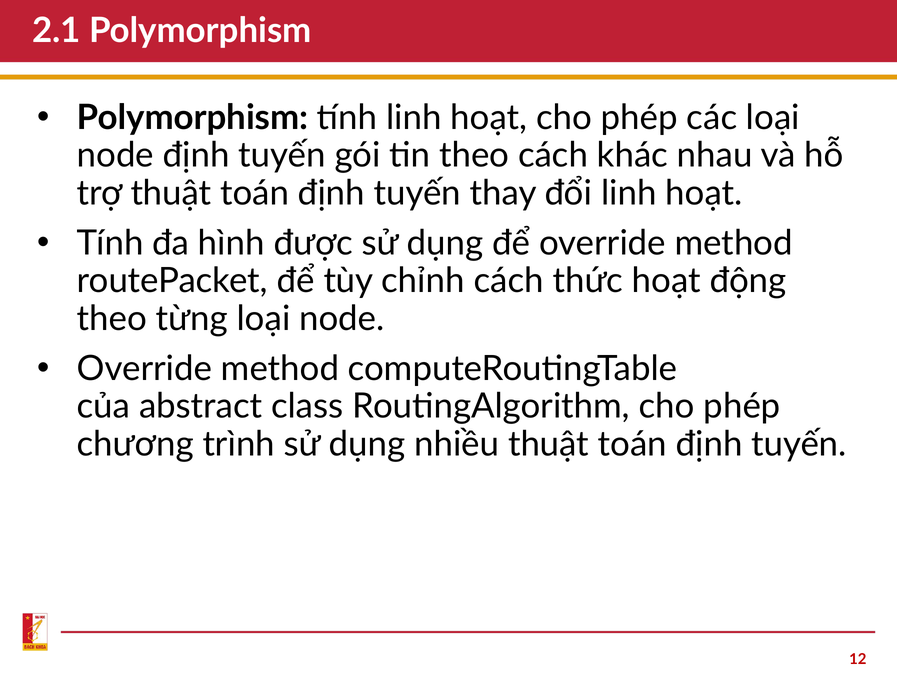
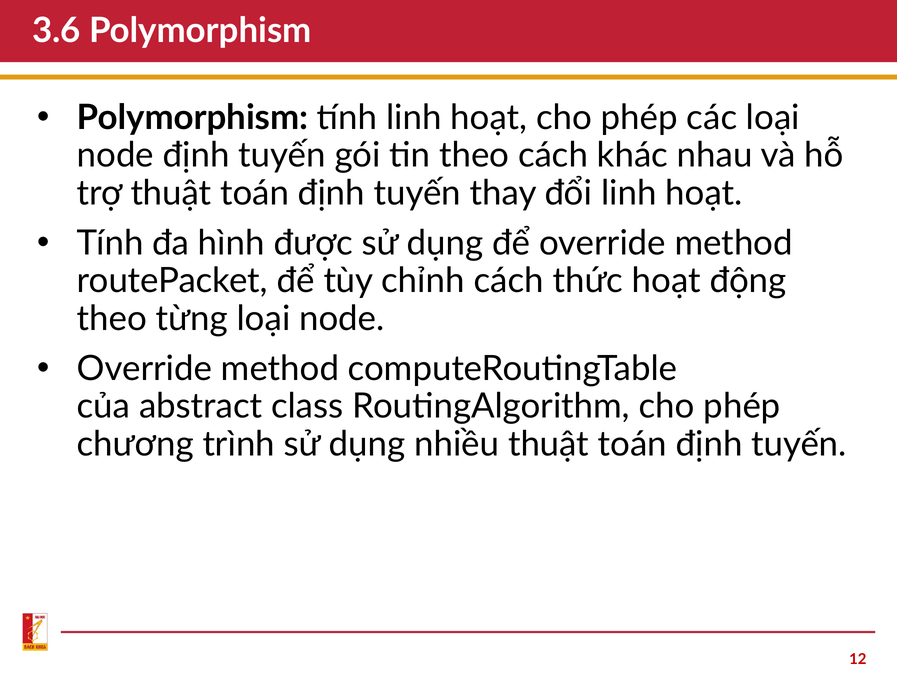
2.1: 2.1 -> 3.6 (56, 31)
